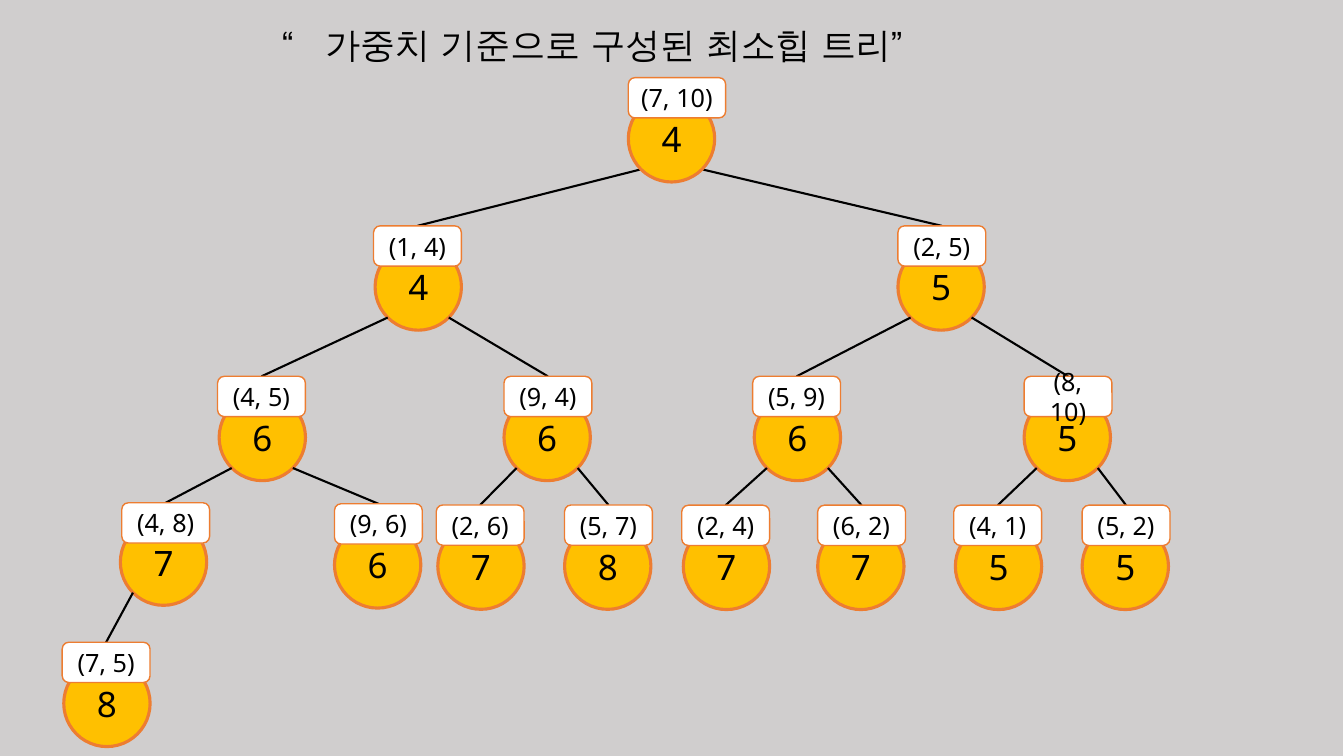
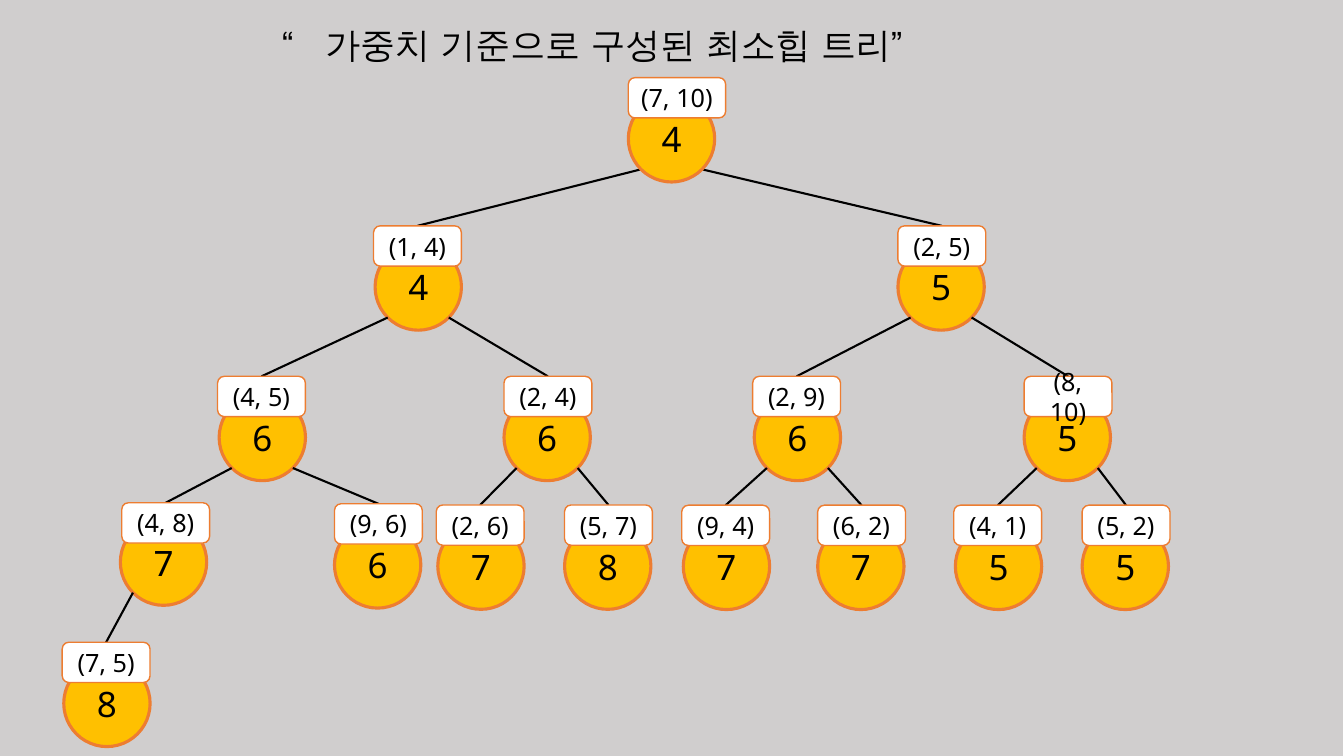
9: 9 -> 2 (534, 398)
5: 5 -> 2 (782, 398)
2: 2 -> 9 (711, 527)
